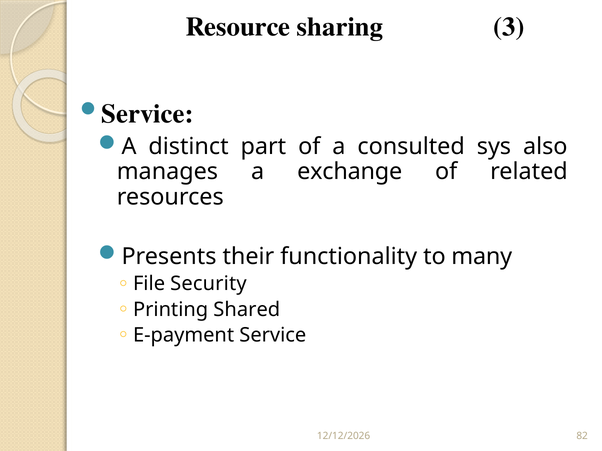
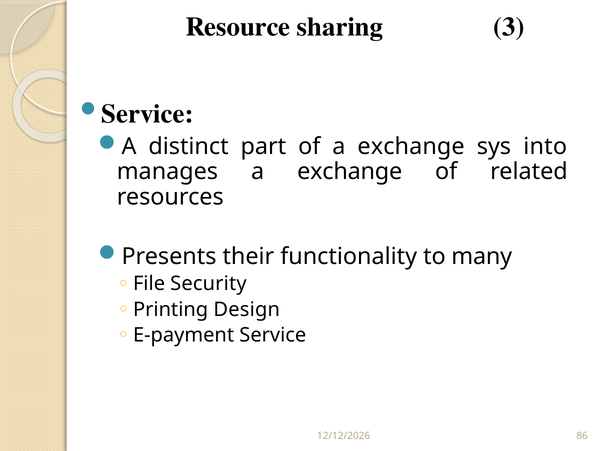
of a consulted: consulted -> exchange (411, 147)
also: also -> into (545, 147)
Shared: Shared -> Design (247, 310)
82: 82 -> 86 (582, 437)
